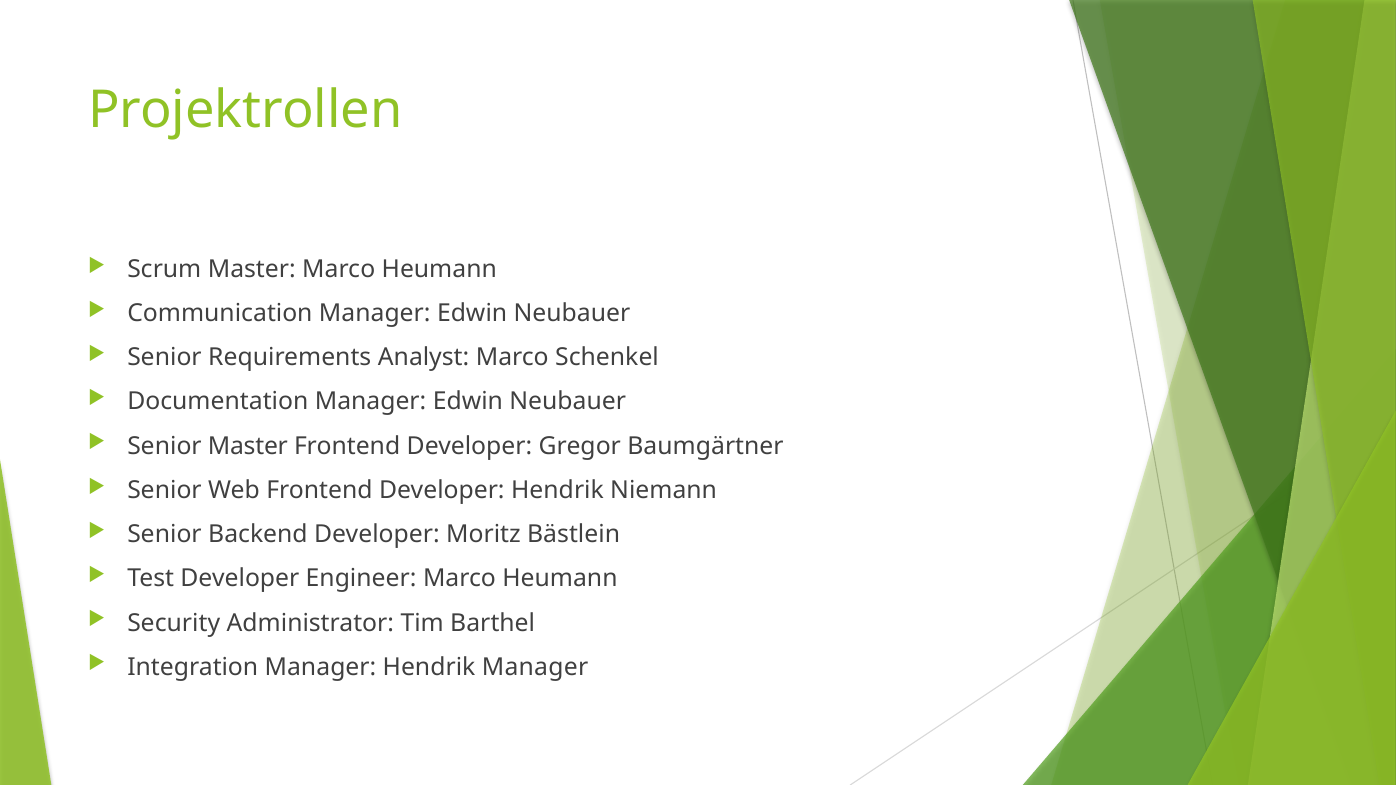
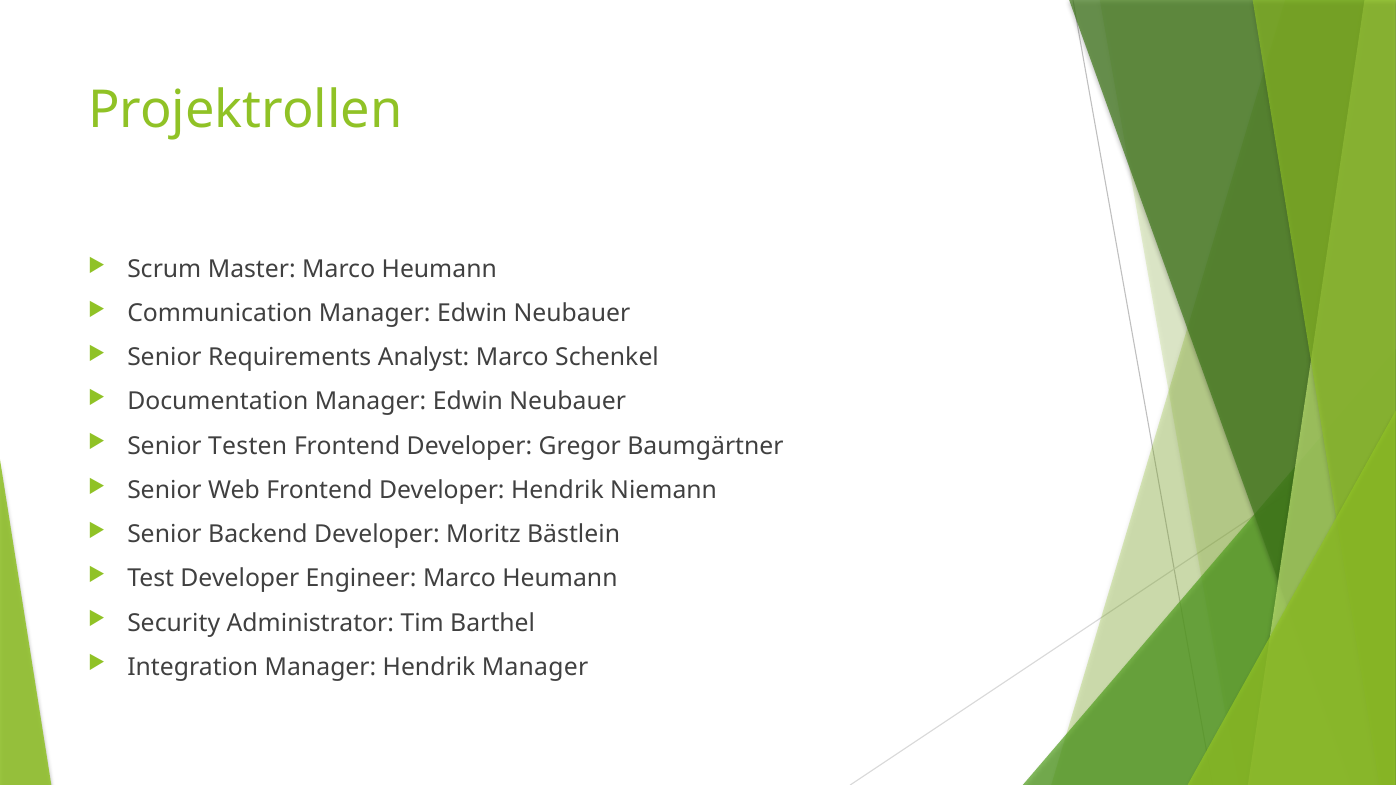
Senior Master: Master -> Testen (248, 446)
